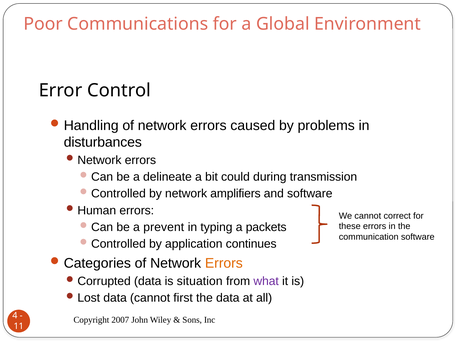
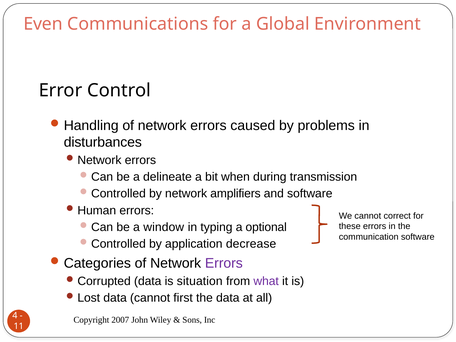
Poor: Poor -> Even (43, 24)
could: could -> when (235, 177)
prevent: prevent -> window (164, 227)
packets: packets -> optional (266, 227)
continues: continues -> decrease (251, 244)
Errors colour: orange -> purple (224, 263)
